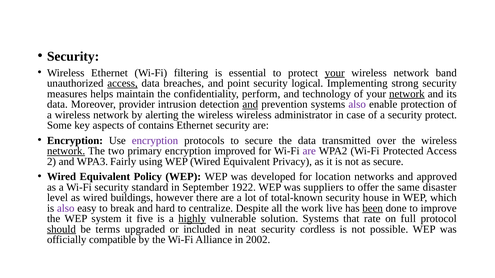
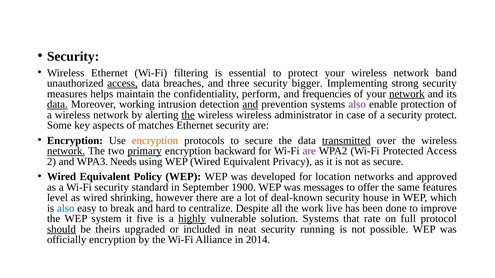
your underline: present -> none (335, 73)
point: point -> three (238, 83)
logical: logical -> bigger (307, 83)
technology: technology -> frequencies (327, 94)
data underline: none -> present (57, 104)
provider: provider -> working (137, 104)
the underline: none -> present (188, 115)
contains: contains -> matches (156, 126)
encryption colour: purple -> orange (155, 141)
transmitted underline: none -> present (346, 141)
primary underline: none -> present (145, 151)
improved: improved -> backward (235, 151)
Fairly: Fairly -> Needs (123, 162)
1922: 1922 -> 1900 (244, 187)
suppliers: suppliers -> messages (324, 187)
disaster: disaster -> features (440, 187)
buildings: buildings -> shrinking (132, 198)
total-known: total-known -> deal-known (297, 198)
also colour: purple -> blue (66, 208)
been underline: present -> none (373, 208)
terms: terms -> theirs (108, 230)
cordless: cordless -> running (317, 230)
officially compatible: compatible -> encryption (112, 240)
2002: 2002 -> 2014 (258, 240)
